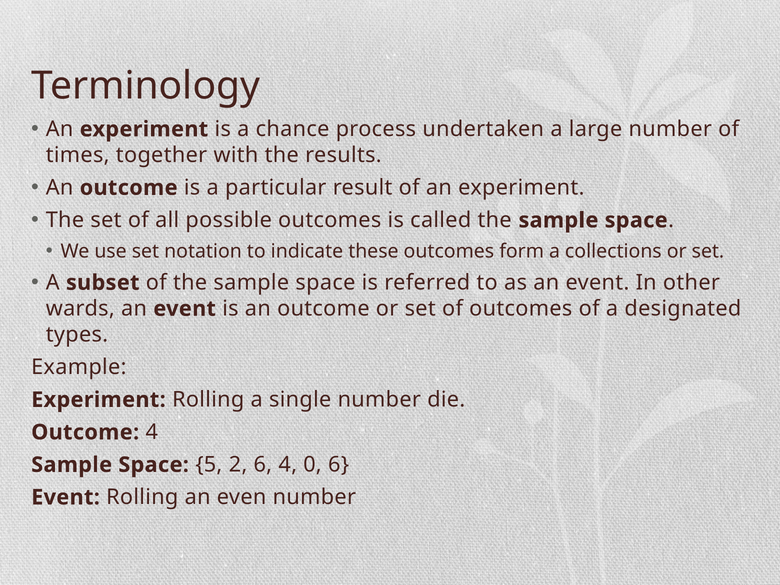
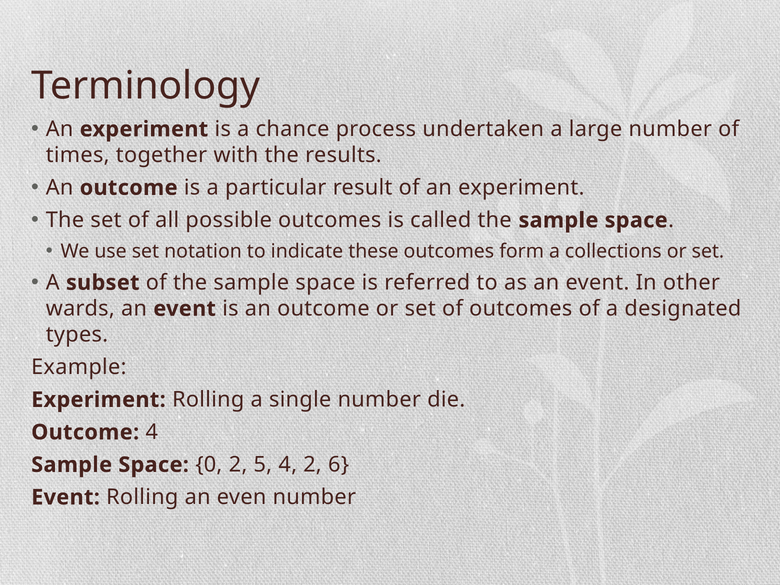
5: 5 -> 0 (209, 465)
2 6: 6 -> 5 (263, 465)
4 0: 0 -> 2 (313, 465)
